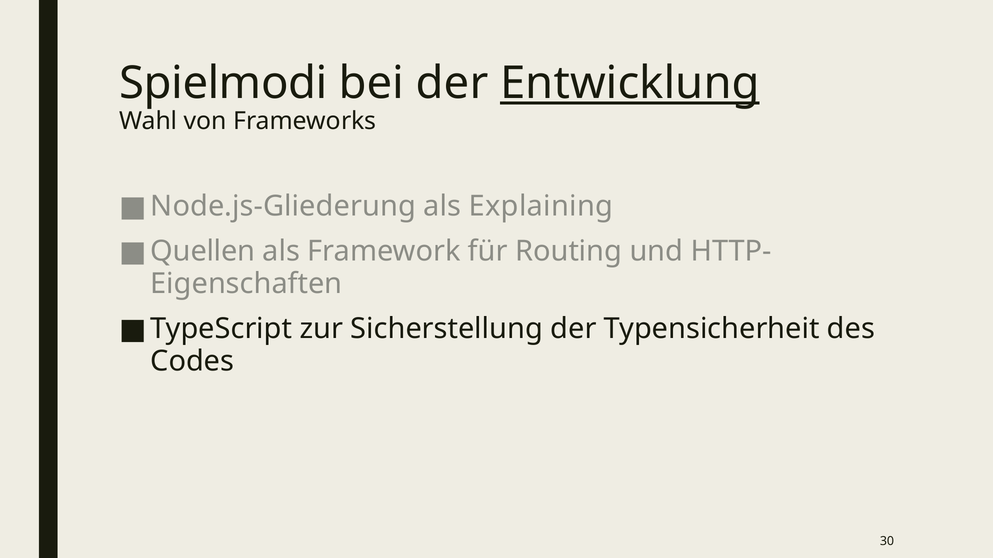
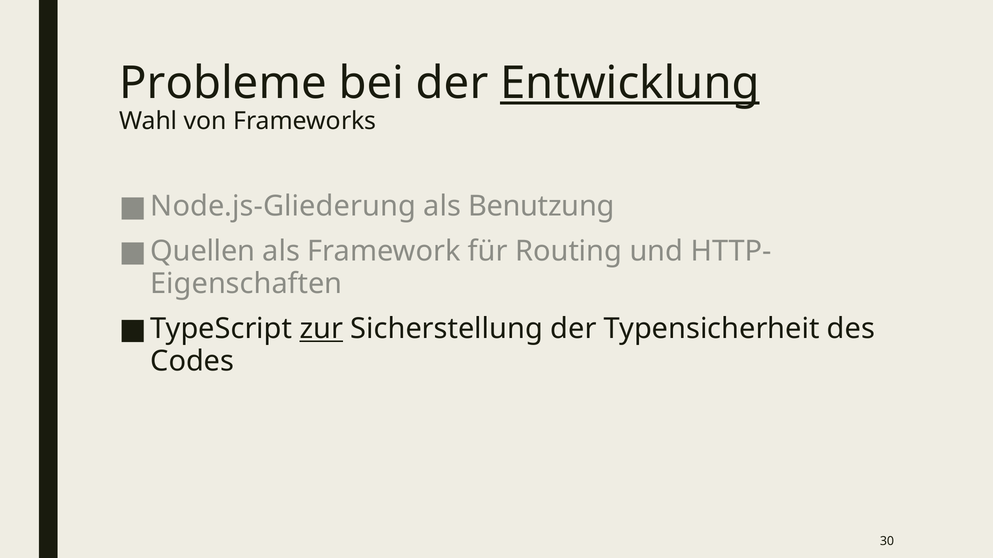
Spielmodi: Spielmodi -> Probleme (223, 83)
Explaining: Explaining -> Benutzung (541, 206)
zur underline: none -> present (321, 329)
